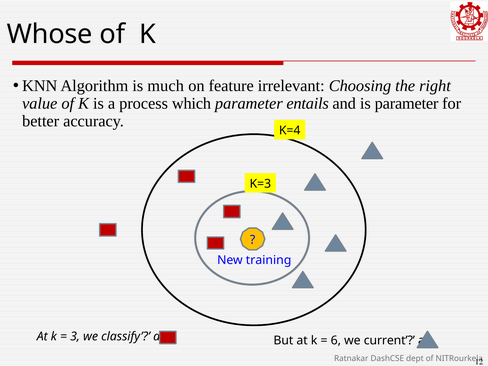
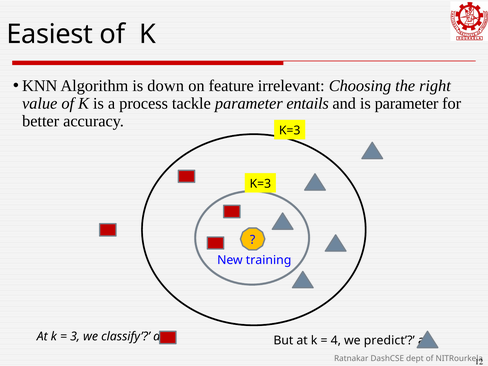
Whose: Whose -> Easiest (50, 34)
much: much -> down (166, 86)
which: which -> tackle (191, 103)
K=4: K=4 -> K=3 (290, 130)
6: 6 -> 4 (336, 340)
current: current -> predict (389, 340)
